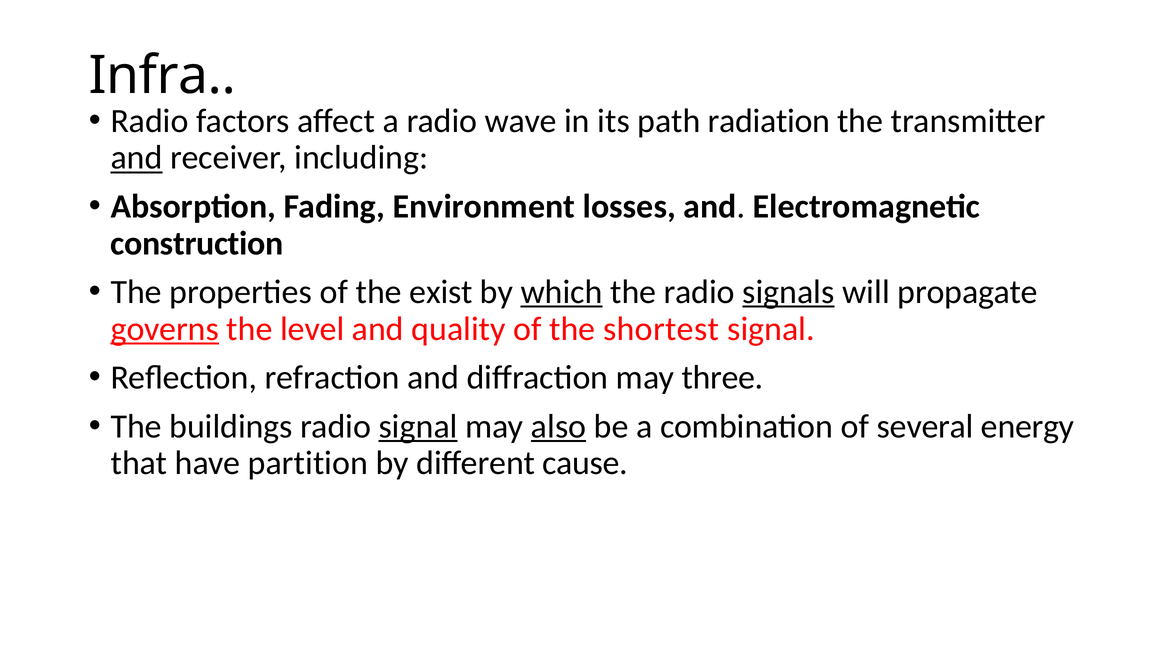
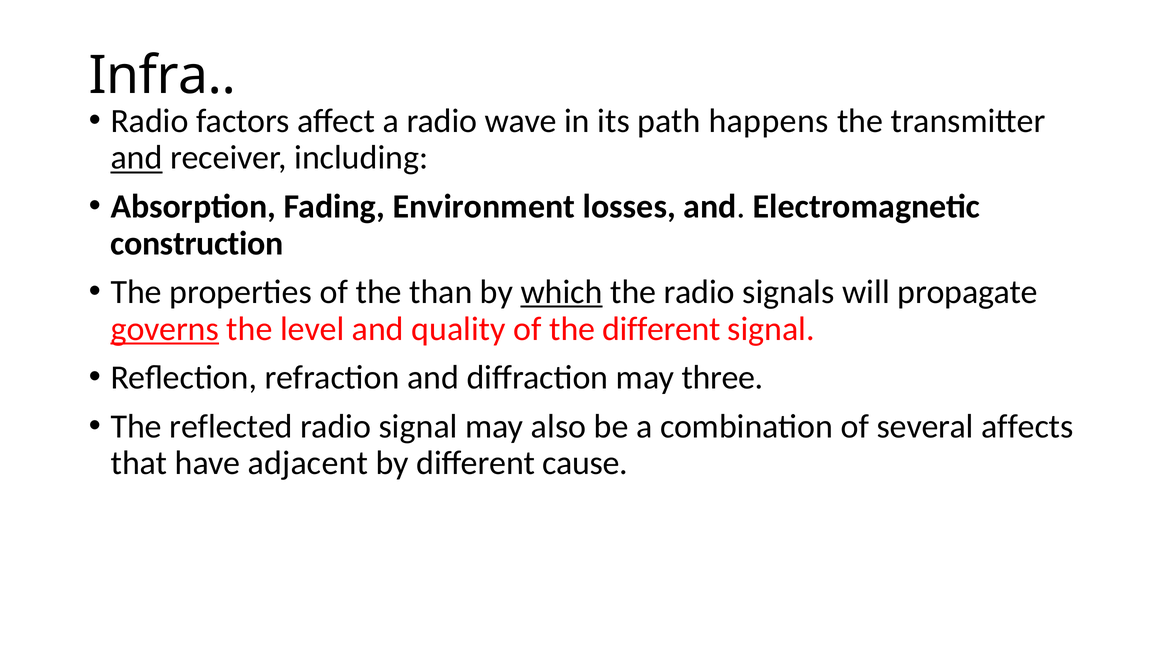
radiation: radiation -> happens (769, 121)
exist: exist -> than (441, 292)
signals underline: present -> none (788, 292)
the shortest: shortest -> different (661, 329)
buildings: buildings -> reflected (231, 427)
signal underline: present -> none (418, 427)
also underline: present -> none (559, 427)
energy: energy -> affects (1027, 427)
partition: partition -> adjacent (308, 463)
